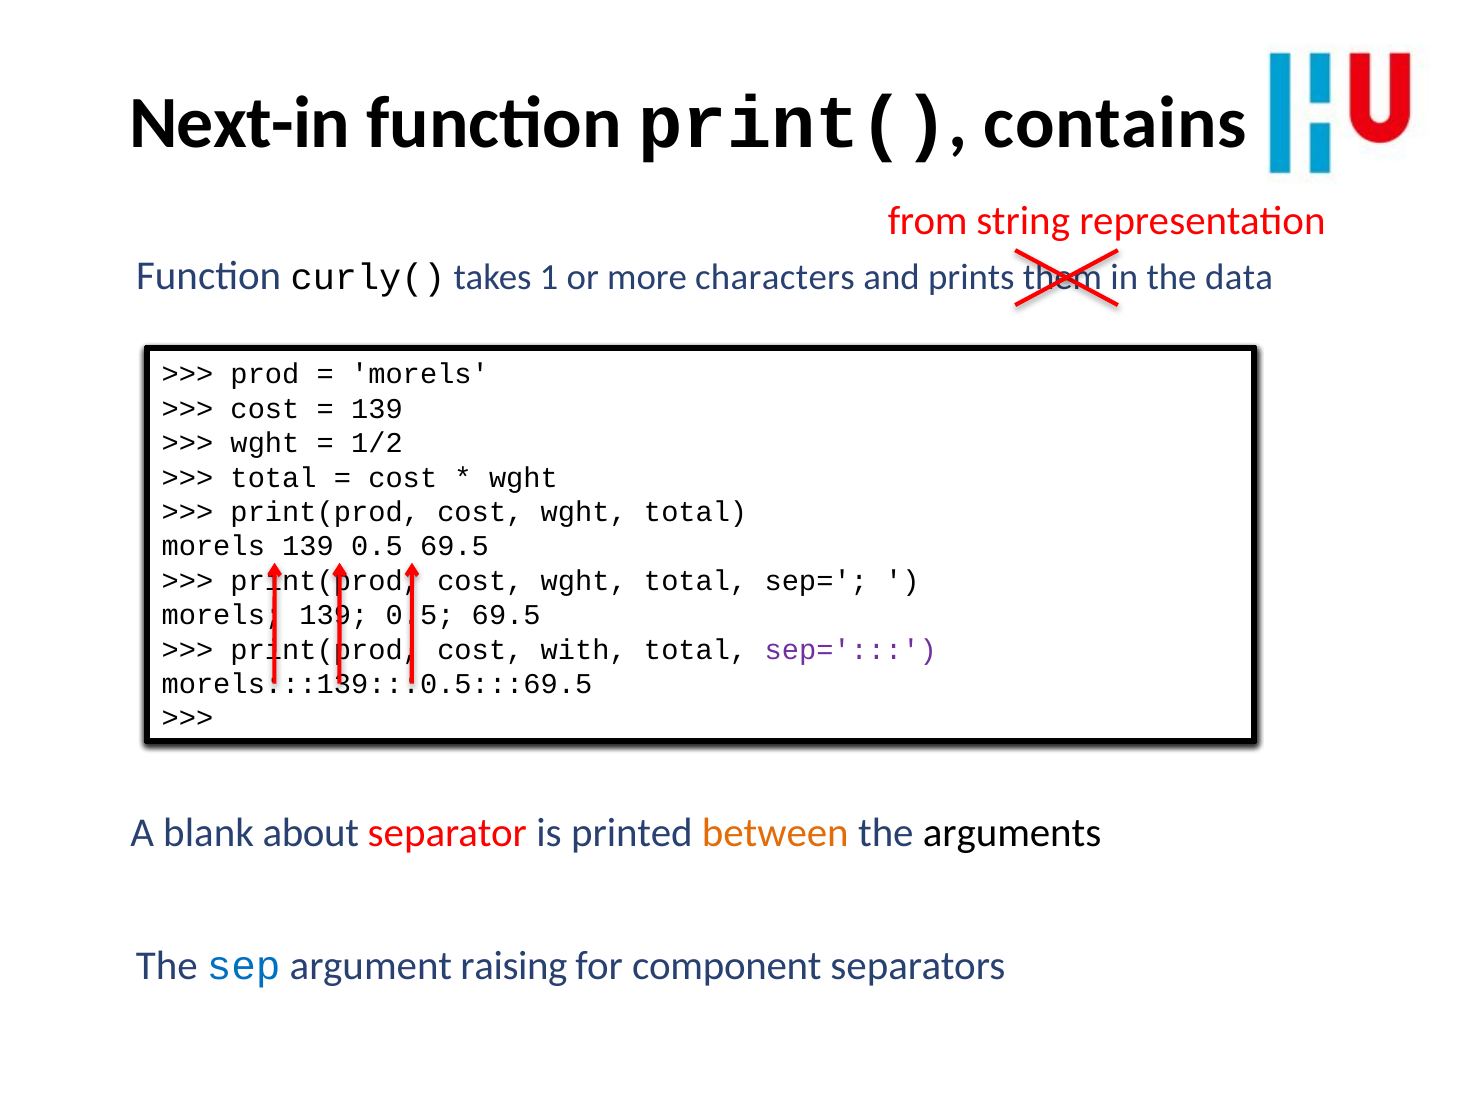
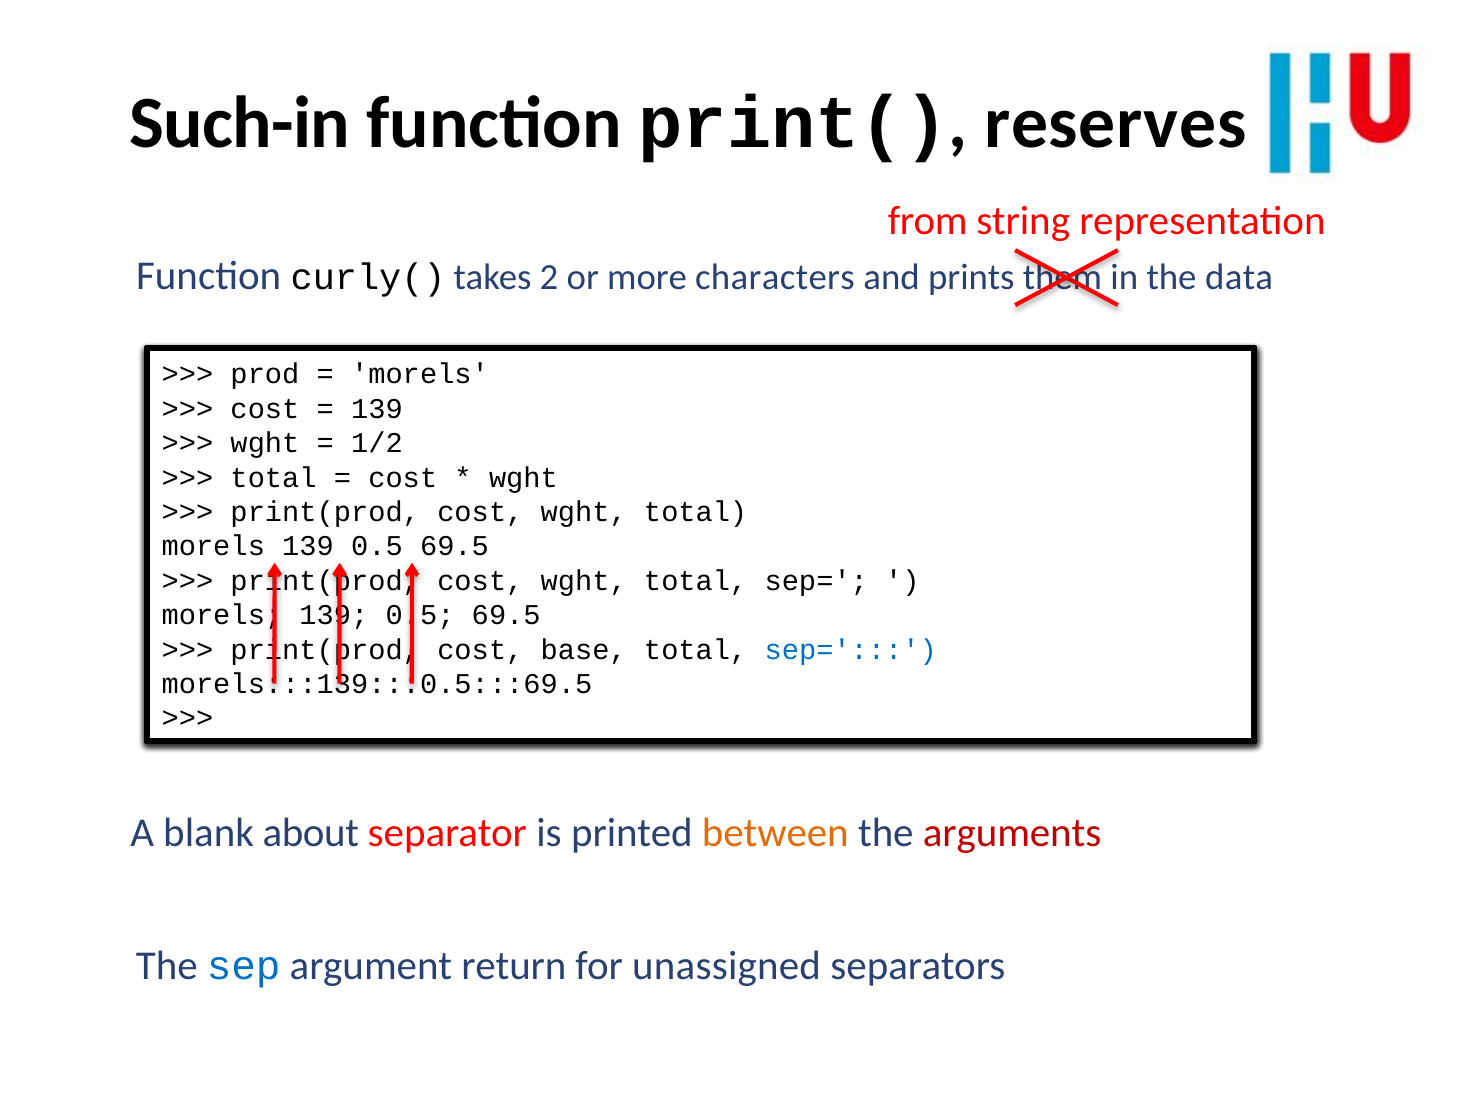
Next-in: Next-in -> Such-in (240, 124)
contains: contains -> reserves (1115, 124)
1: 1 -> 2 (549, 277)
with: with -> base (584, 650)
sep= colour: purple -> blue (851, 650)
arguments colour: black -> red (1012, 833)
raising: raising -> return (514, 966)
component: component -> unassigned (727, 966)
